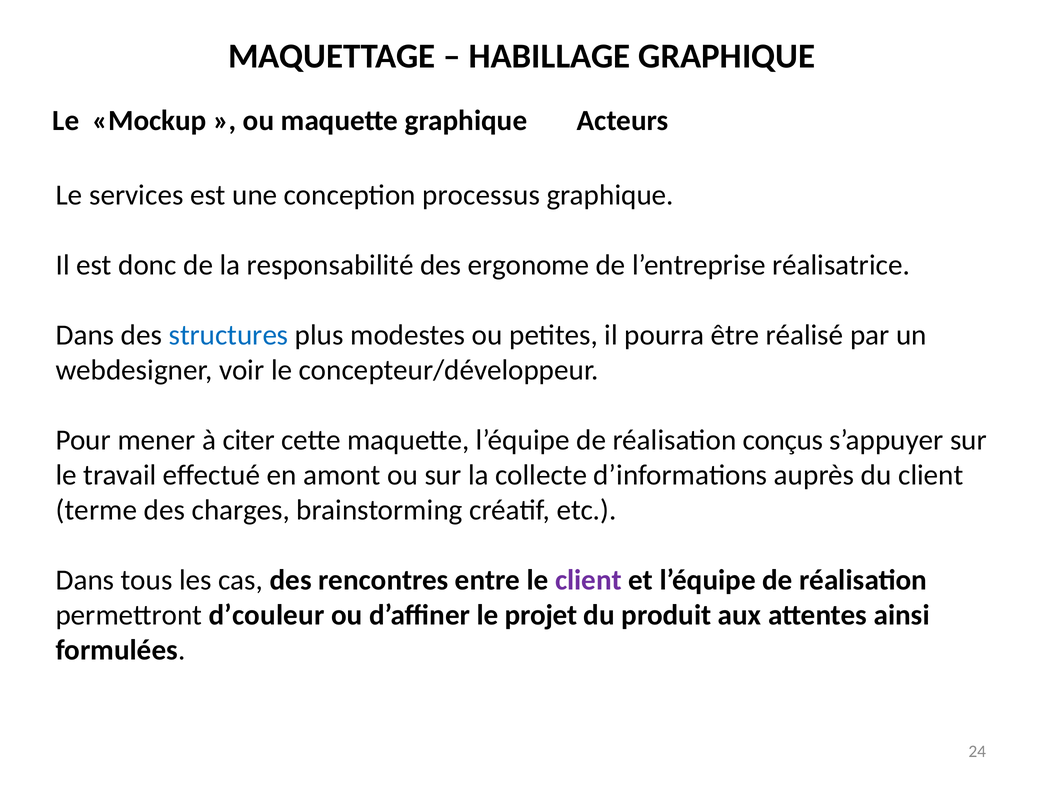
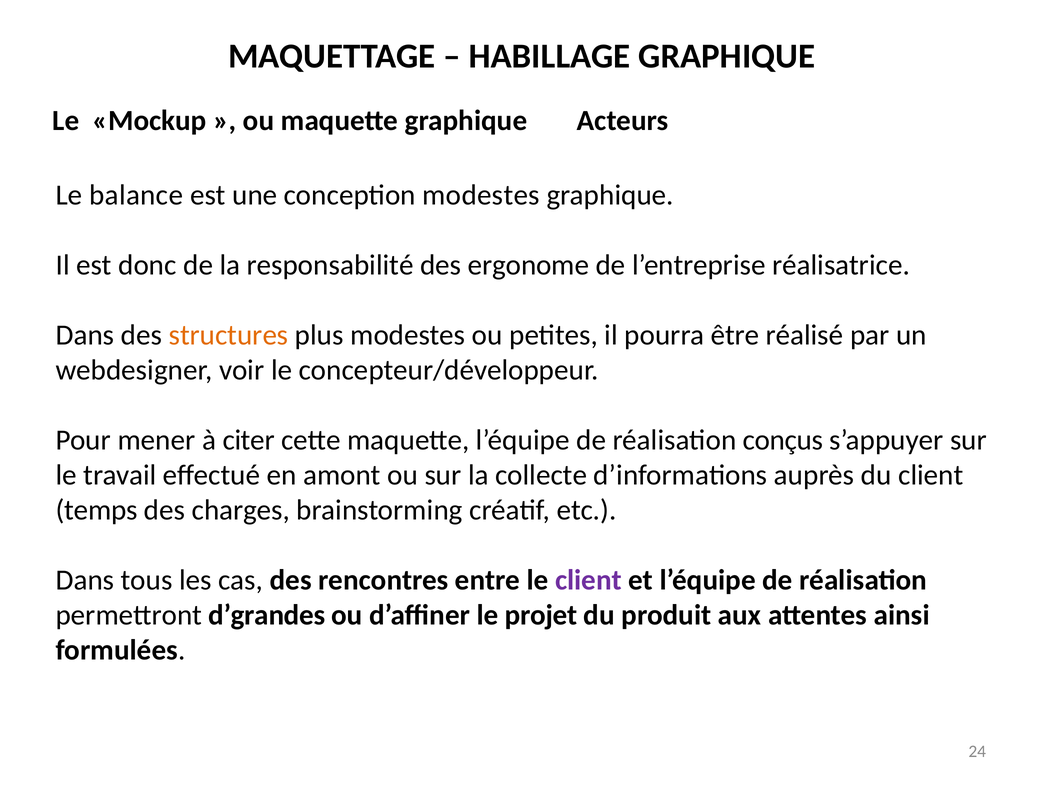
services: services -> balance (136, 195)
conception processus: processus -> modestes (481, 195)
structures colour: blue -> orange (229, 335)
terme: terme -> temps (97, 510)
d’couleur: d’couleur -> d’grandes (267, 615)
